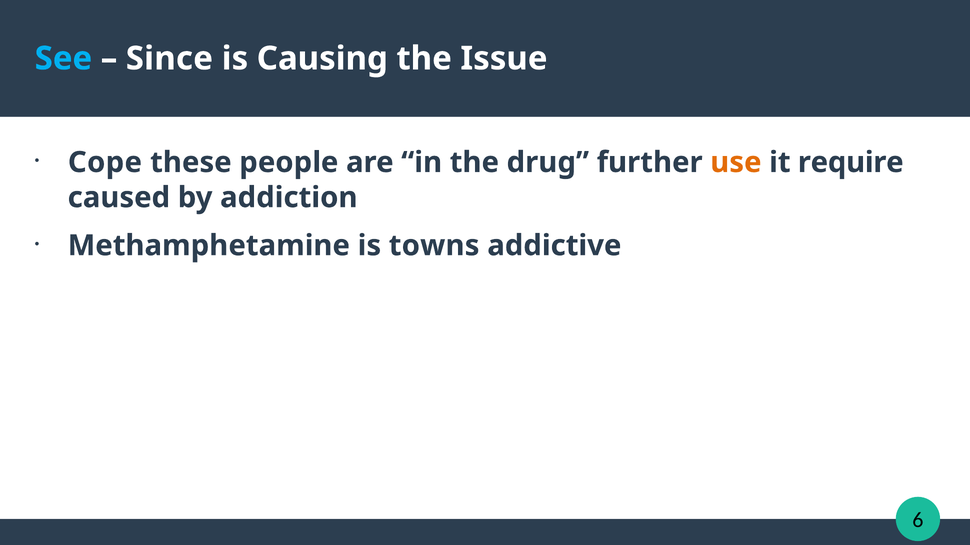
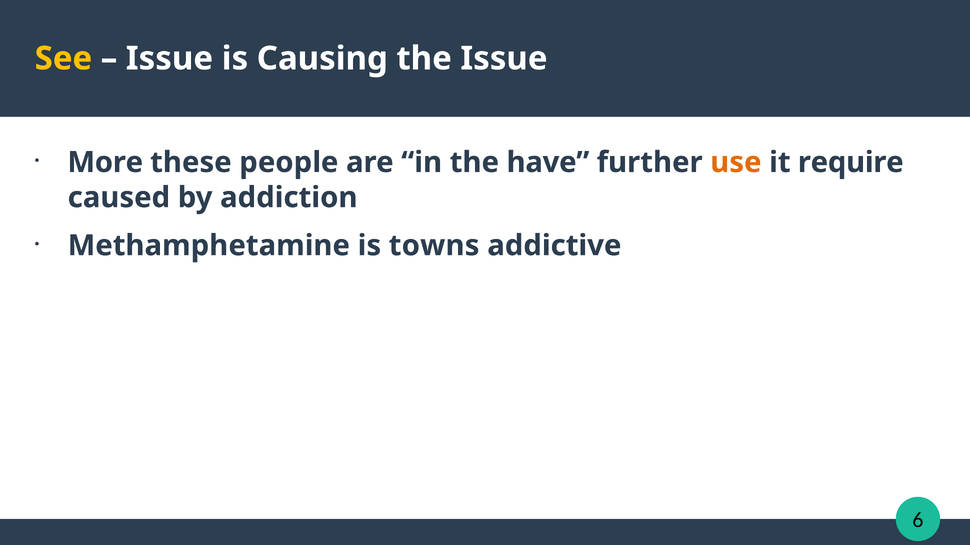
See colour: light blue -> yellow (63, 59)
Since: Since -> Issue (169, 59)
Cope: Cope -> More (105, 163)
drug: drug -> have (548, 163)
